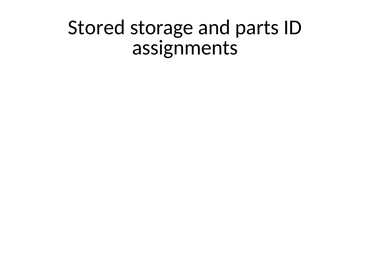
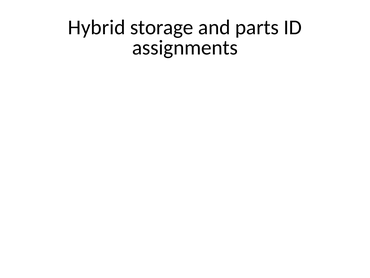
Stored: Stored -> Hybrid (97, 27)
